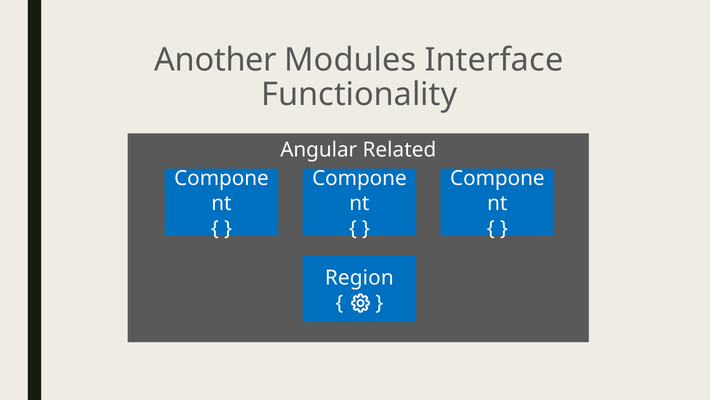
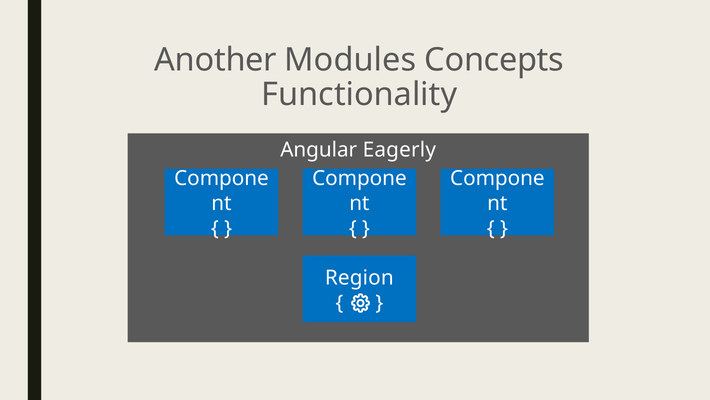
Interface: Interface -> Concepts (494, 60)
Related: Related -> Eagerly (399, 150)
